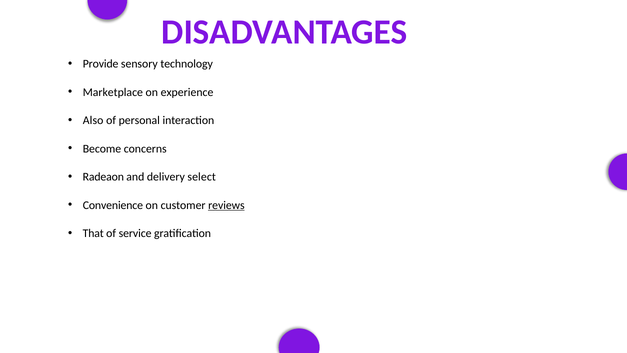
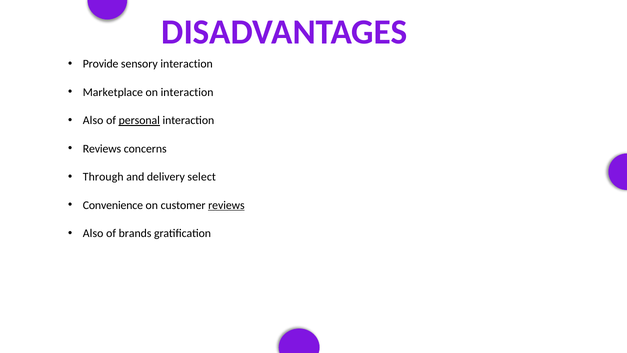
sensory technology: technology -> interaction (187, 64)
on experience: experience -> interaction (187, 92)
personal underline: none -> present (139, 120)
Become: Become -> Reviews (102, 149)
Radeaon: Radeaon -> Through (103, 177)
That: That -> Also (93, 233)
service: service -> brands (135, 233)
